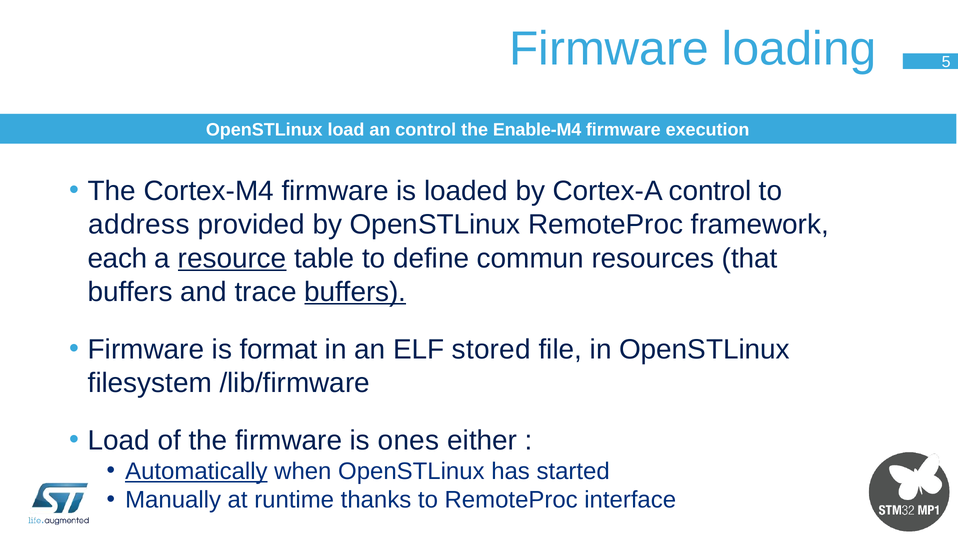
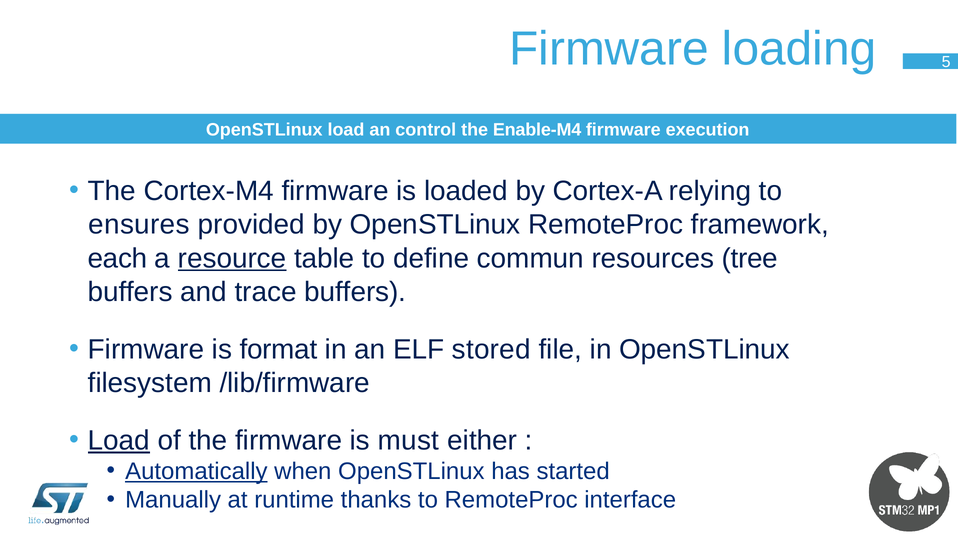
Cortex-A control: control -> relying (710, 191)
address: address -> ensures (139, 225)
that: that -> tree (750, 258)
buffers underline: present -> none (355, 292)
Load underline: none -> present (119, 441)
ones: ones -> must (409, 441)
